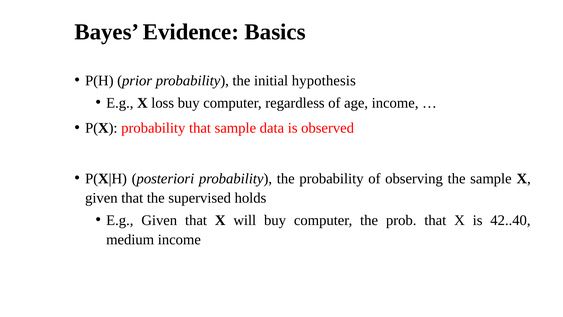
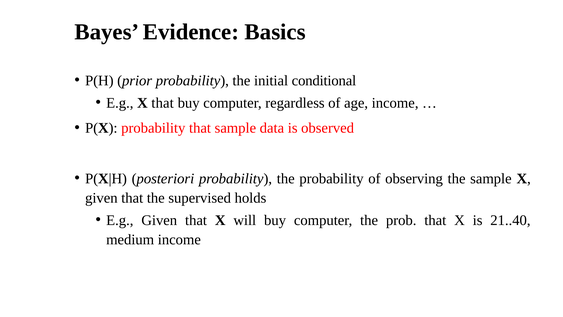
hypothesis: hypothesis -> conditional (324, 81)
X loss: loss -> that (163, 103)
42..40: 42..40 -> 21..40 (510, 220)
